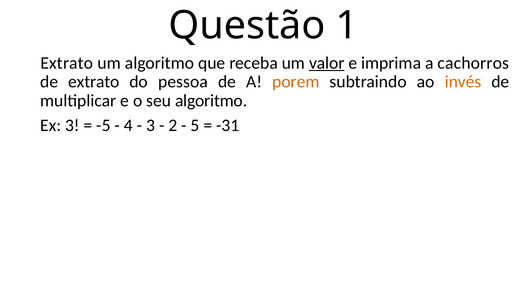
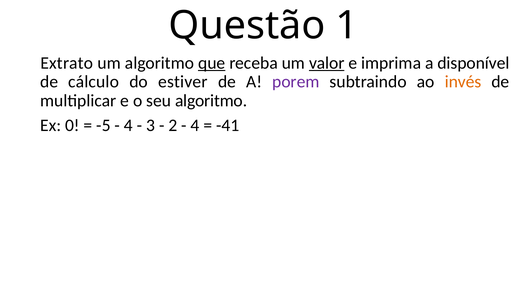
que underline: none -> present (212, 63)
cachorros: cachorros -> disponível (473, 63)
de extrato: extrato -> cálculo (94, 82)
pessoa: pessoa -> estiver (183, 82)
porem colour: orange -> purple (296, 82)
Ex 3: 3 -> 0 (72, 125)
5: 5 -> 4 (195, 125)
-31: -31 -> -41 (228, 125)
